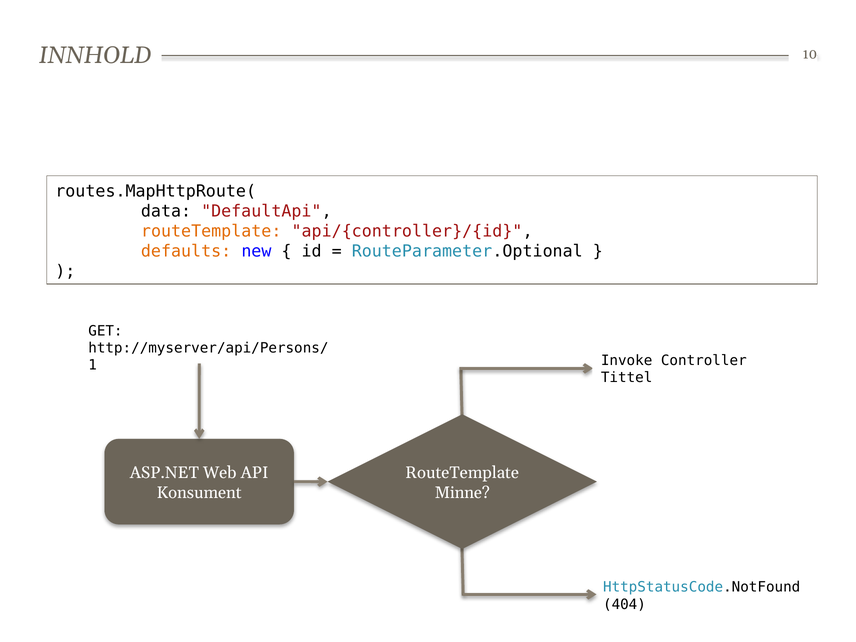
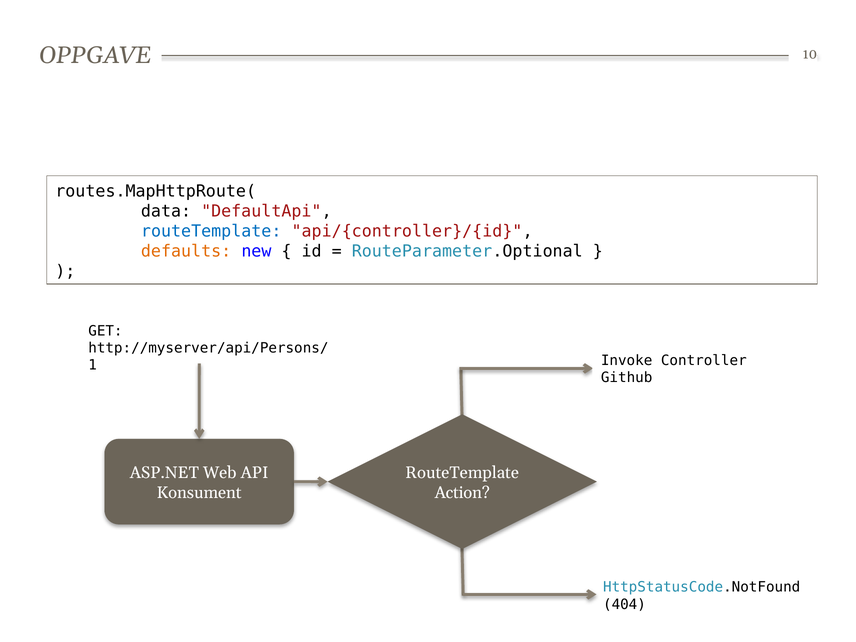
INNHOLD: INNHOLD -> OPPGAVE (95, 55)
routeTemplate colour: orange -> blue (211, 231)
Tittel: Tittel -> Github (627, 377)
Minne: Minne -> Action (462, 493)
